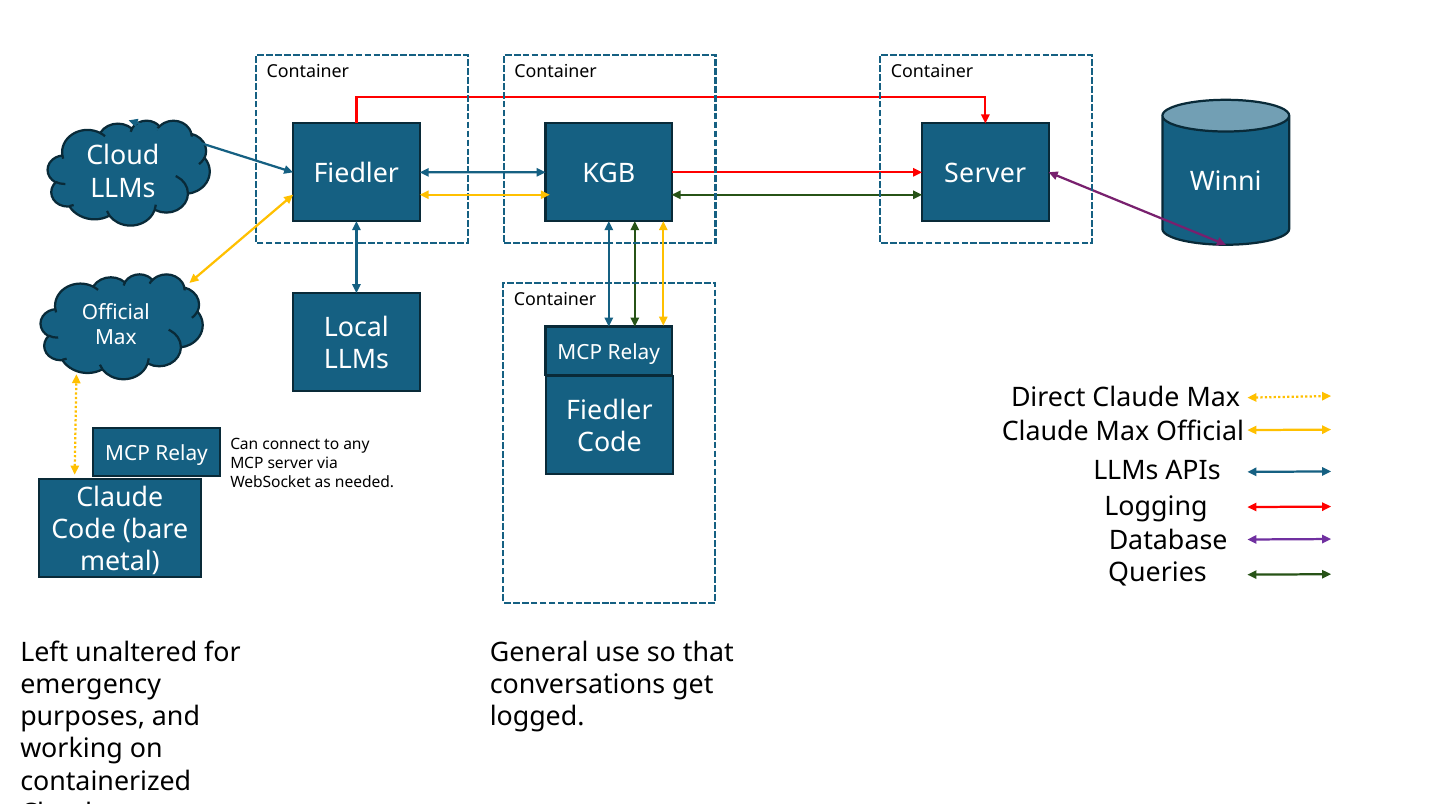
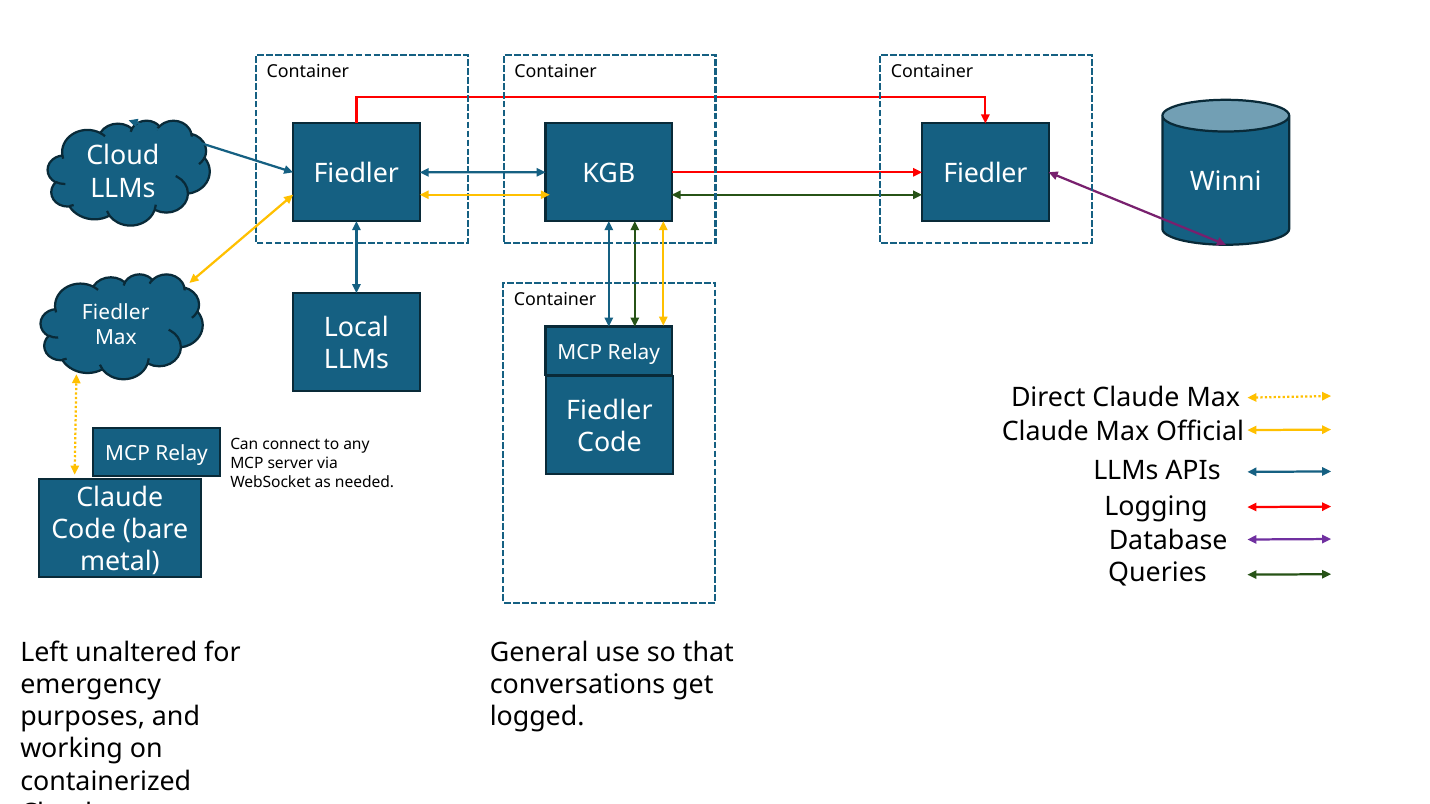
Server: Server -> Fiedler (985, 174)
Official: Official -> Fiedler (116, 313)
